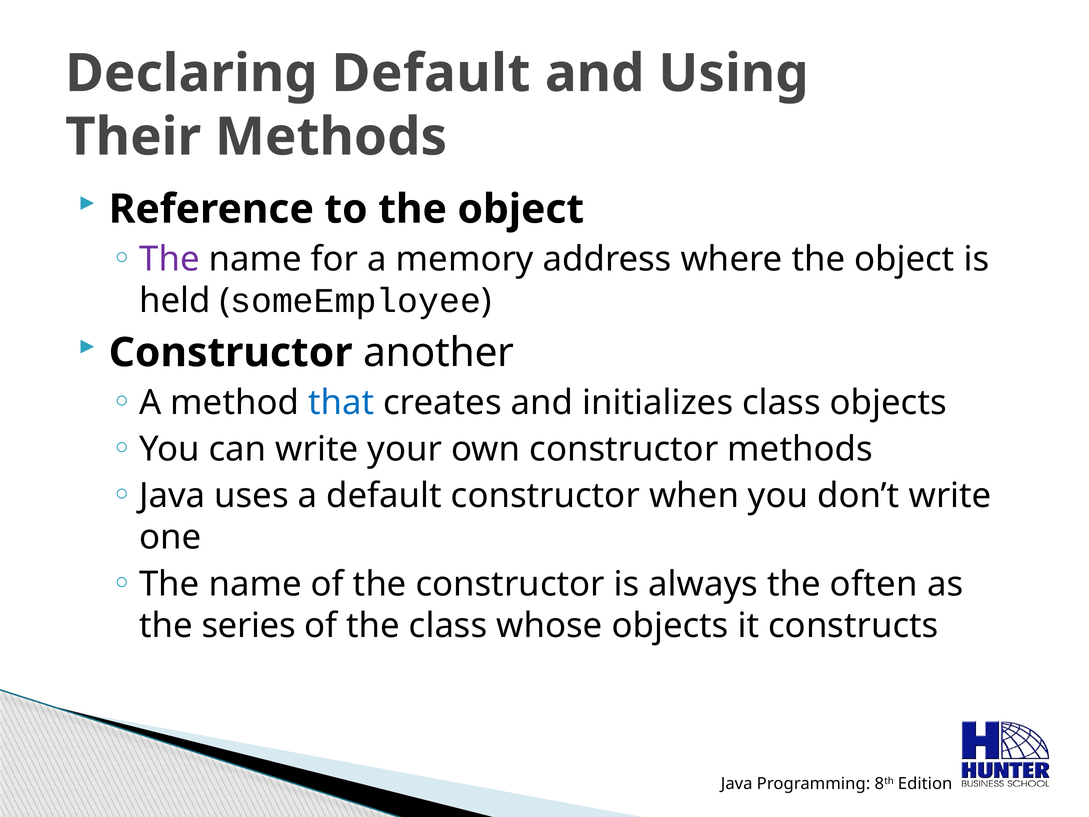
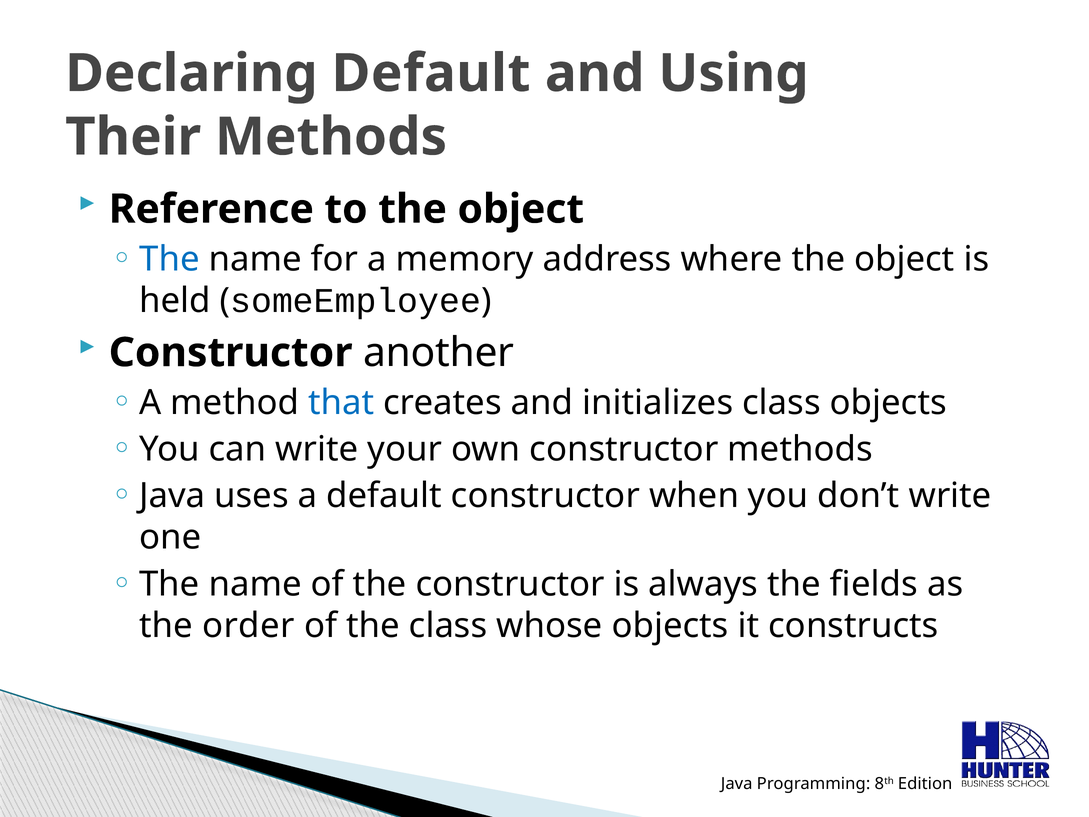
The colour: purple -> blue (169, 259)
often: often -> fields (874, 584)
series: series -> order (248, 626)
